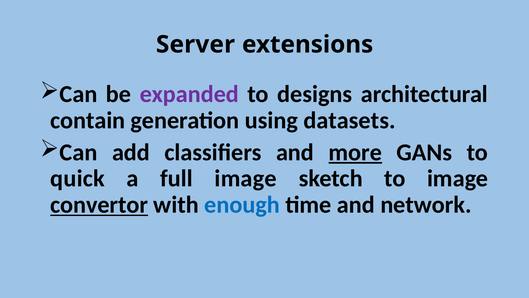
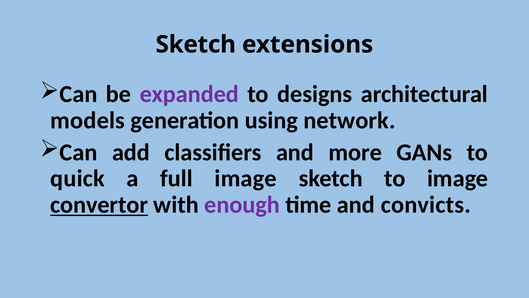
Server: Server -> Sketch (196, 44)
contain: contain -> models (88, 120)
datasets: datasets -> network (349, 120)
more underline: present -> none (355, 152)
enough colour: blue -> purple (242, 205)
network: network -> convicts (426, 205)
